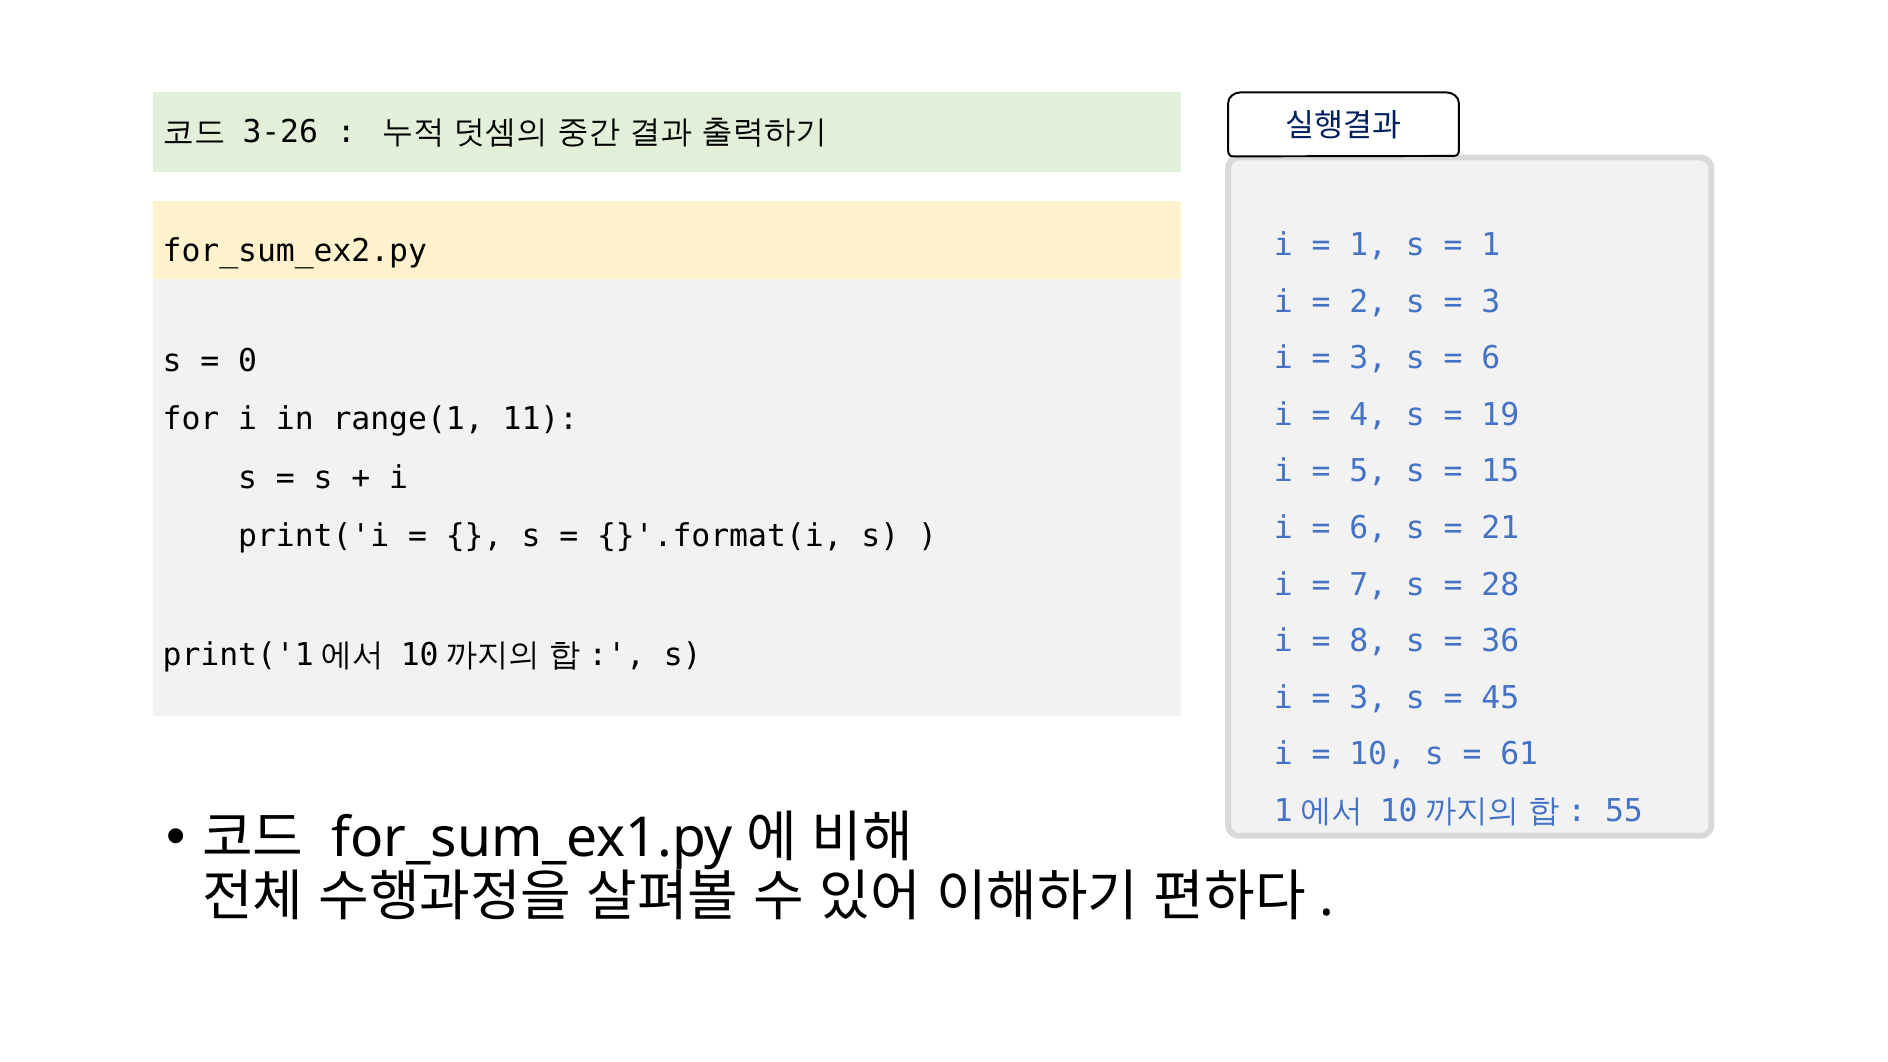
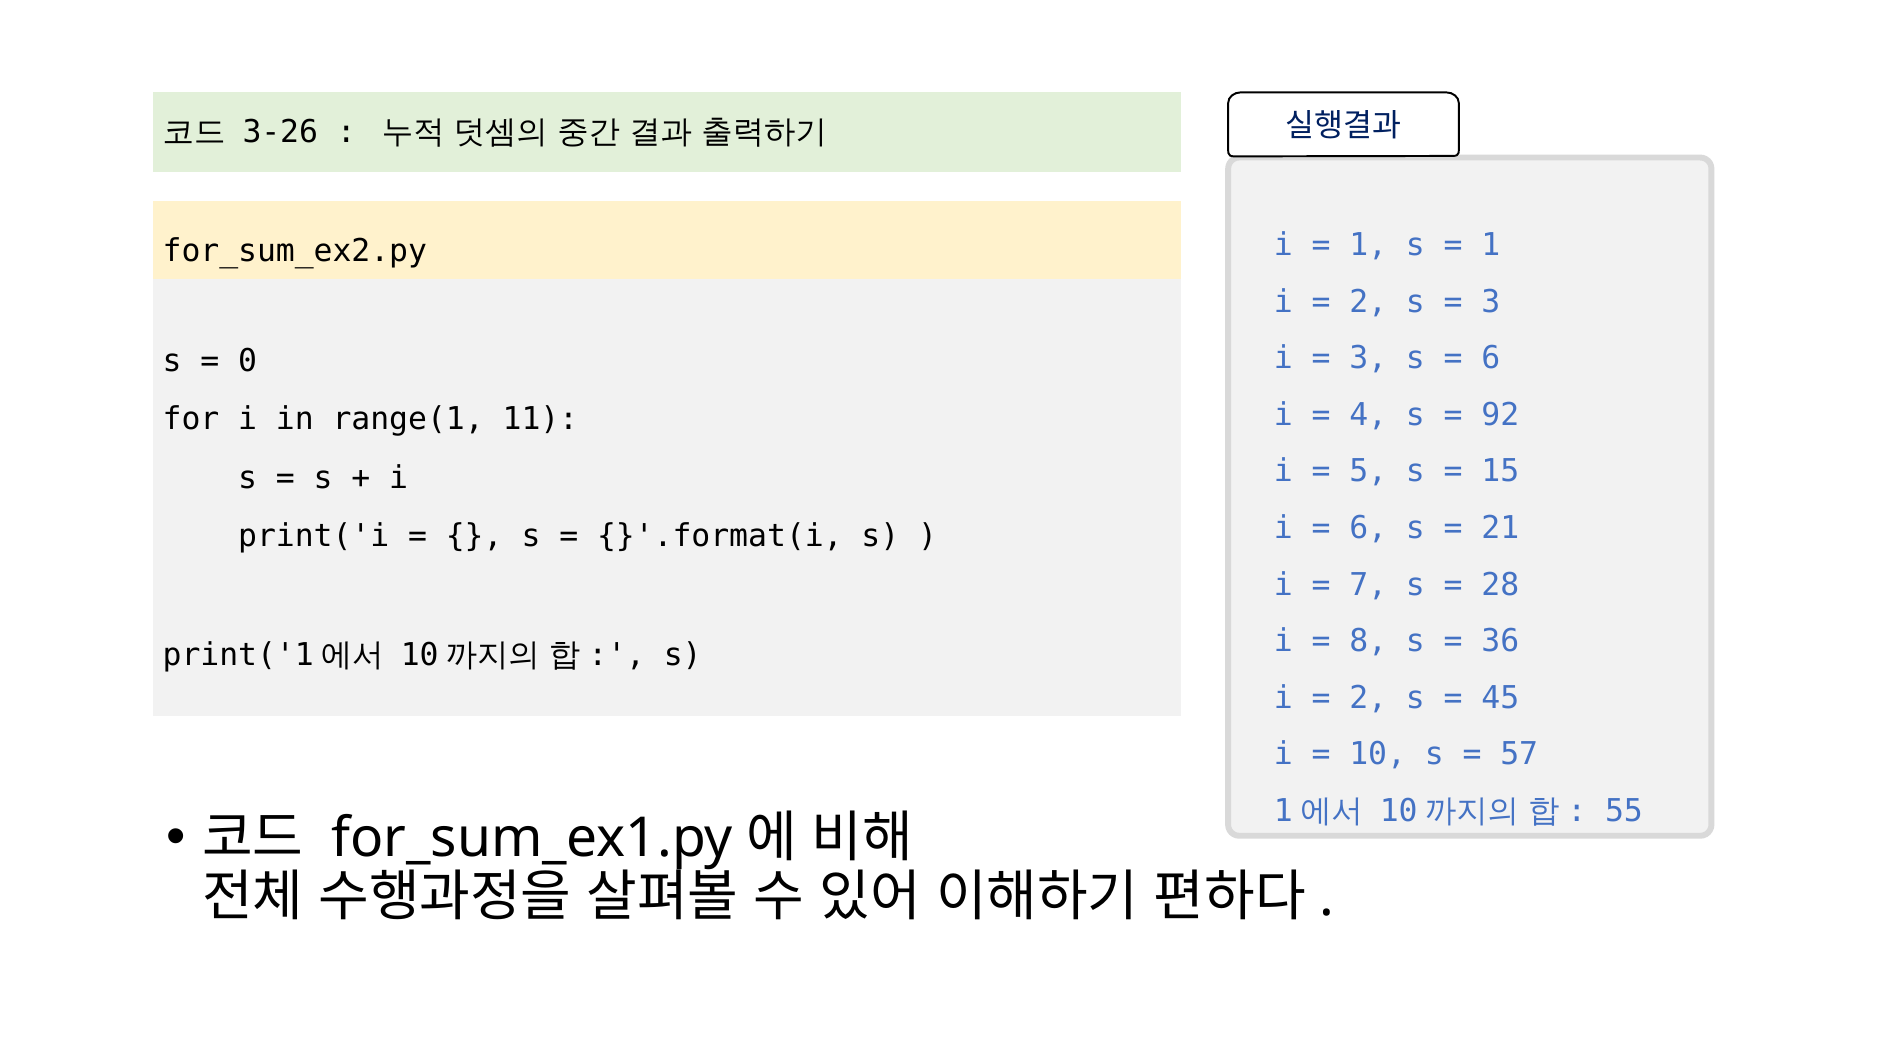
19: 19 -> 92 (1500, 415)
3: 3 -> 2 (1368, 698)
61: 61 -> 57 (1519, 754)
